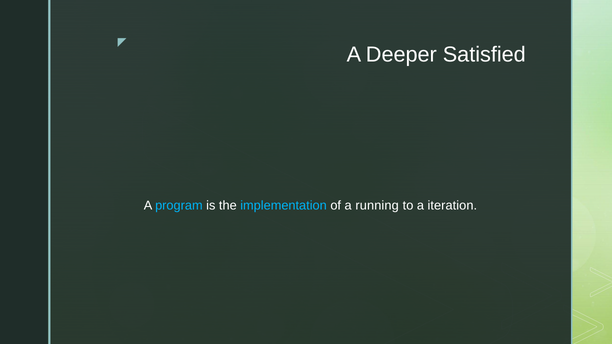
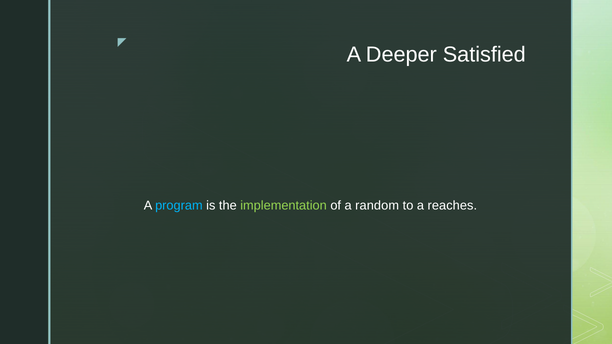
implementation colour: light blue -> light green (284, 206)
running: running -> random (377, 206)
iteration: iteration -> reaches (452, 206)
